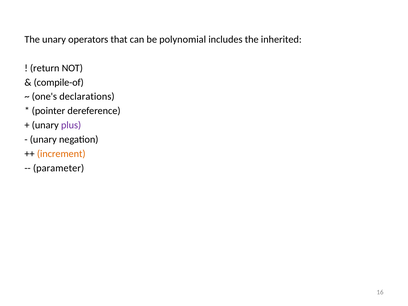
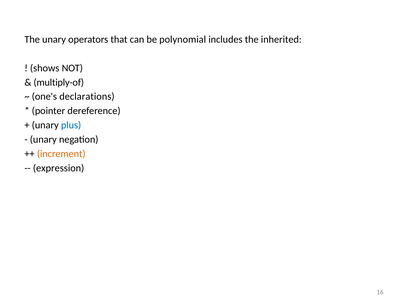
return: return -> shows (45, 68)
compile-of: compile-of -> multiply-of (59, 82)
plus colour: purple -> blue (71, 125)
parameter: parameter -> expression (59, 168)
